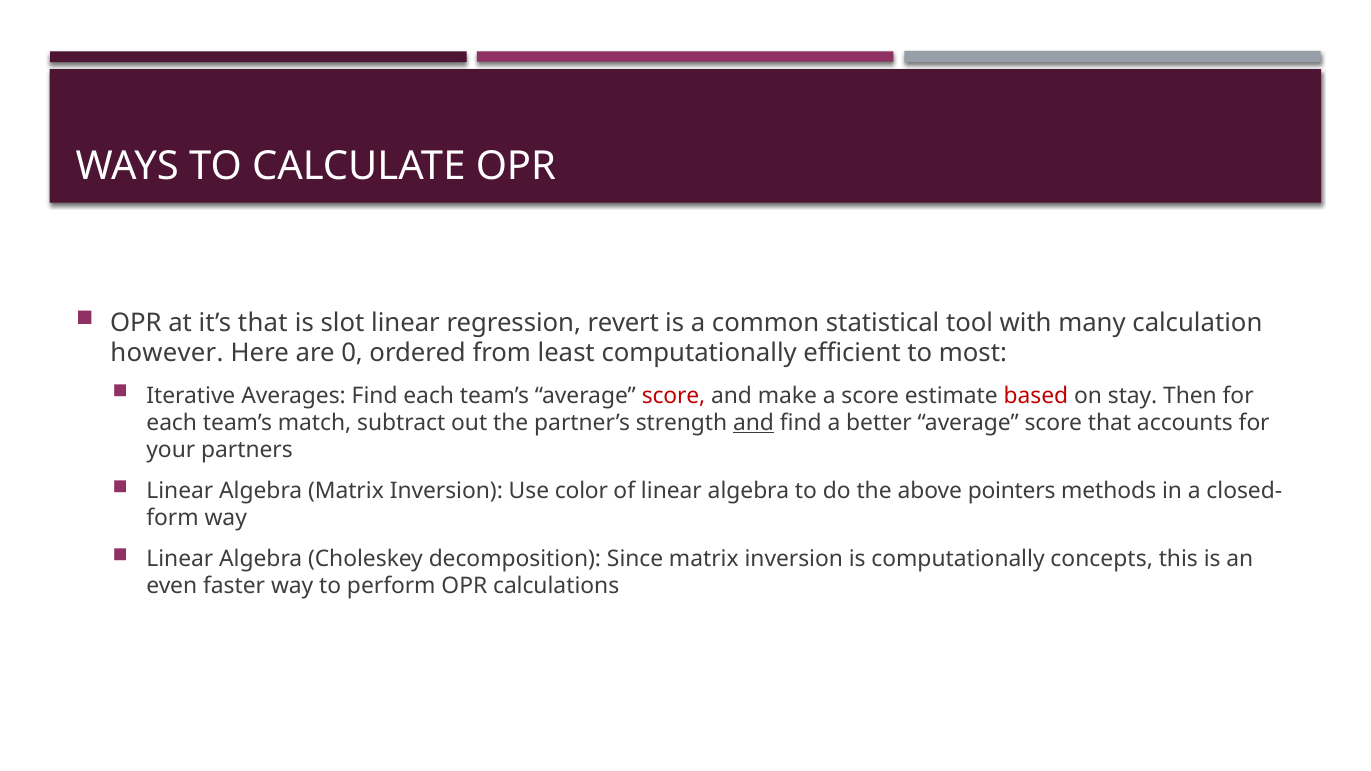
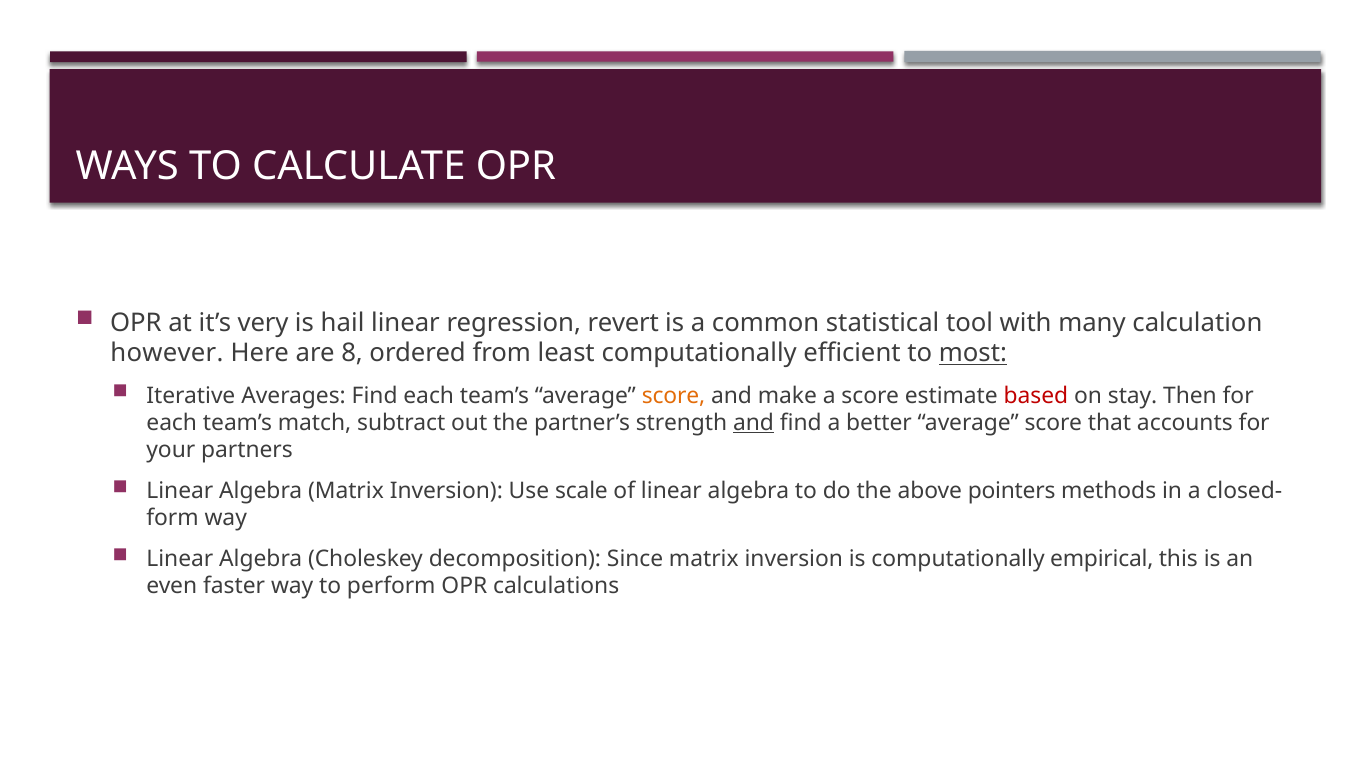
it’s that: that -> very (263, 323)
slot: slot -> hail (342, 323)
0: 0 -> 8 (352, 354)
most underline: none -> present (973, 354)
score colour: red -> orange (674, 396)
color: color -> scale (581, 491)
concepts: concepts -> empirical (1102, 559)
